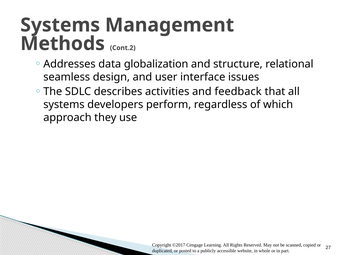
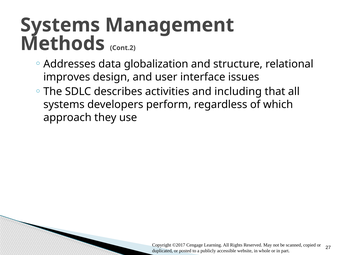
seamless: seamless -> improves (67, 77)
feedback: feedback -> including (238, 91)
